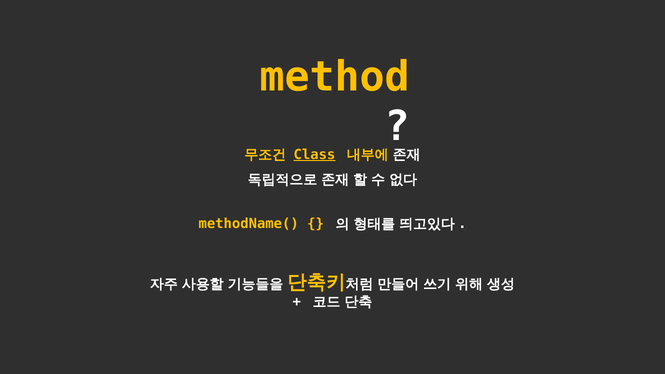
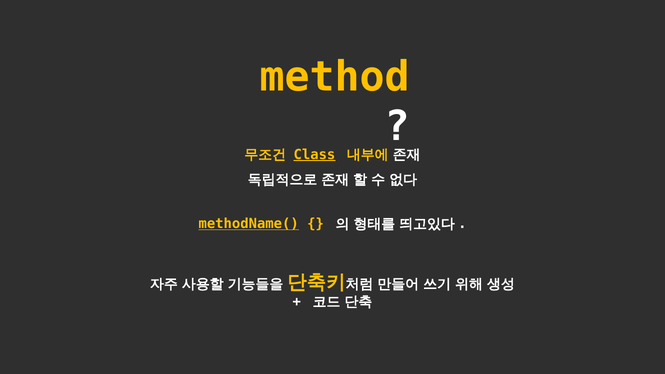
methodName( underline: none -> present (249, 224)
